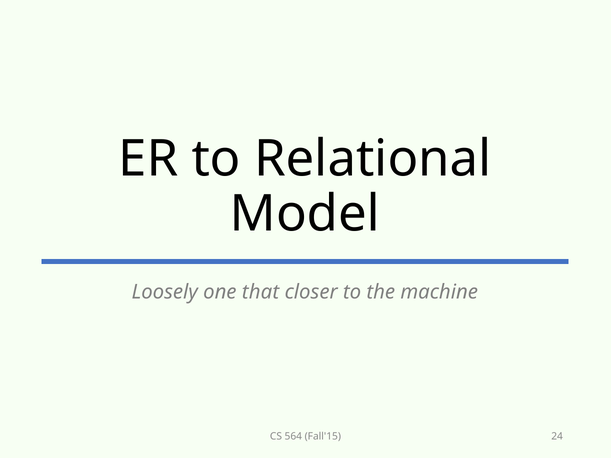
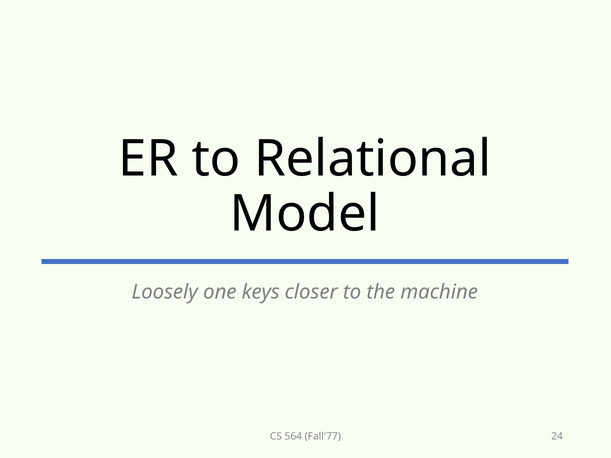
that: that -> keys (261, 292)
Fall'15: Fall'15 -> Fall'77 (323, 437)
